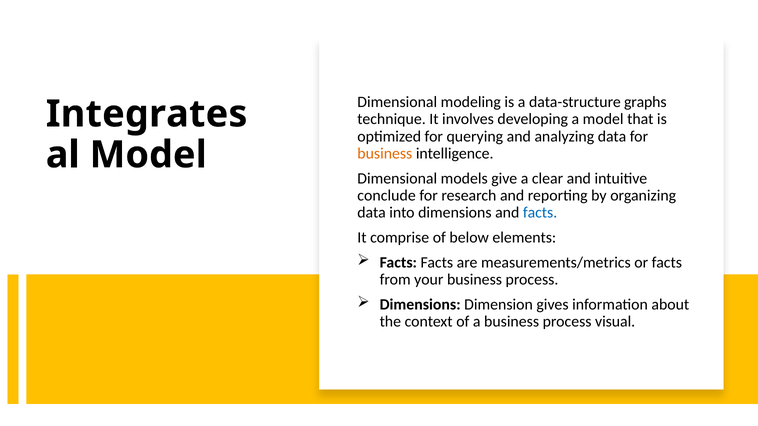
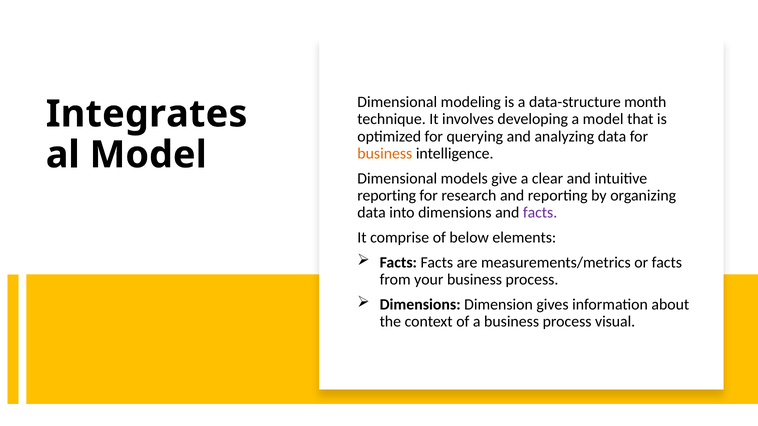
graphs: graphs -> month (645, 102)
conclude: conclude -> reporting (387, 196)
facts colour: blue -> purple (540, 213)
